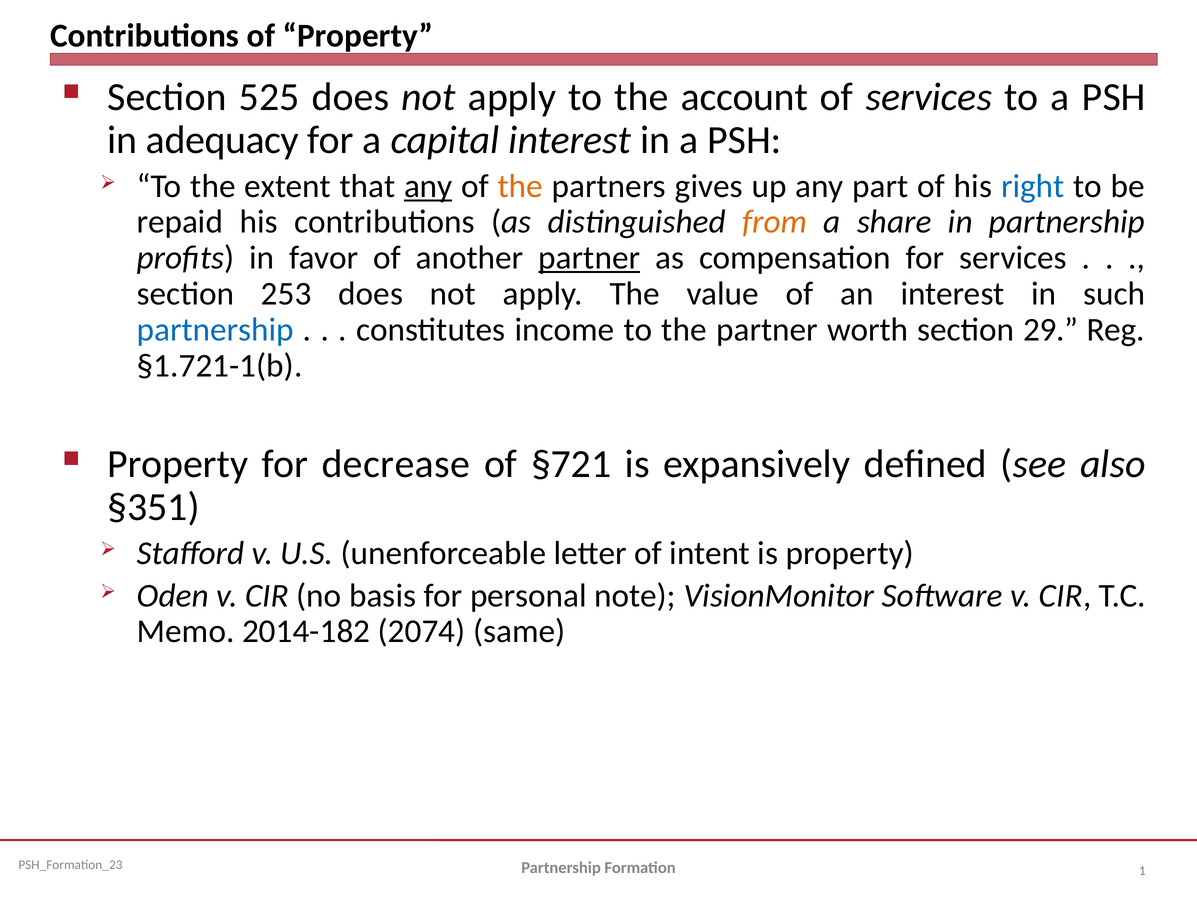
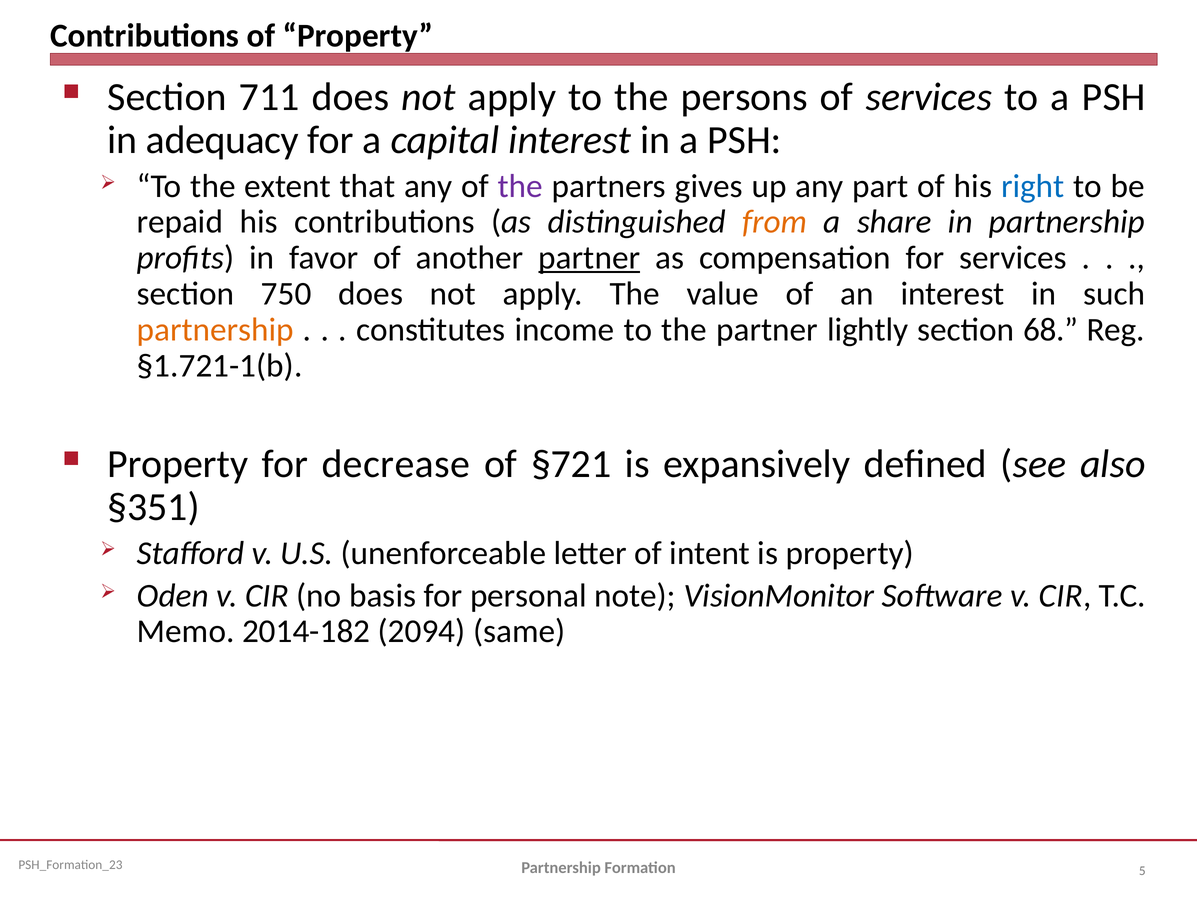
525: 525 -> 711 (269, 97)
account: account -> persons (744, 97)
any underline: present -> none (428, 186)
the colour: orange -> purple (520, 186)
253: 253 -> 750 (286, 294)
partnership colour: blue -> orange (215, 330)
worth: worth -> lightly (868, 330)
29: 29 -> 68 (1051, 330)
2074: 2074 -> 2094 (422, 632)
1: 1 -> 5 (1142, 872)
